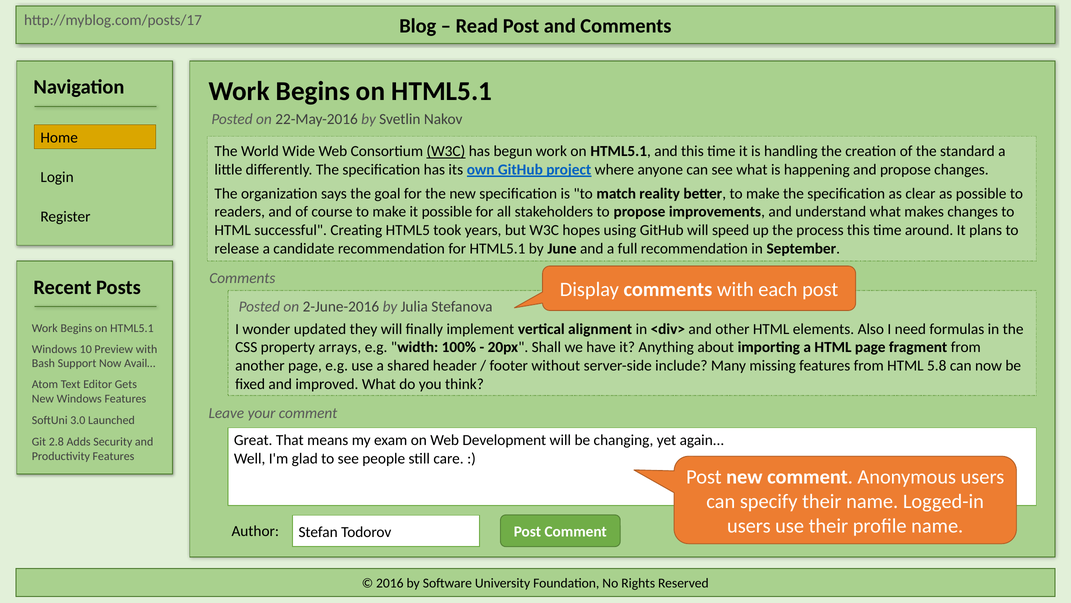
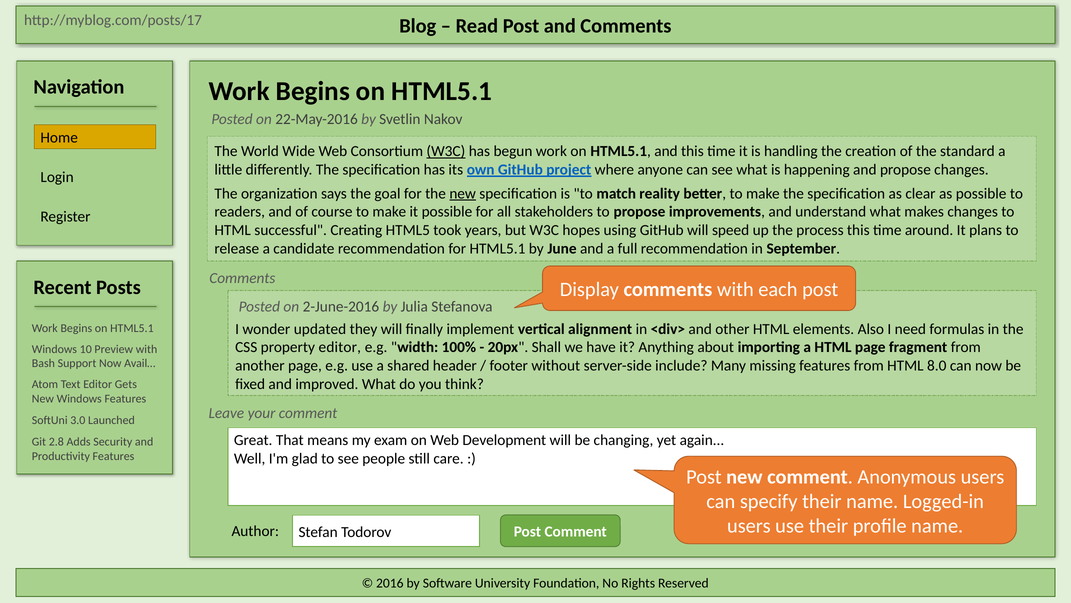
new underline: none -> present (463, 193)
property arrays: arrays -> editor (340, 347)
5.8: 5.8 -> 8.0 (937, 365)
